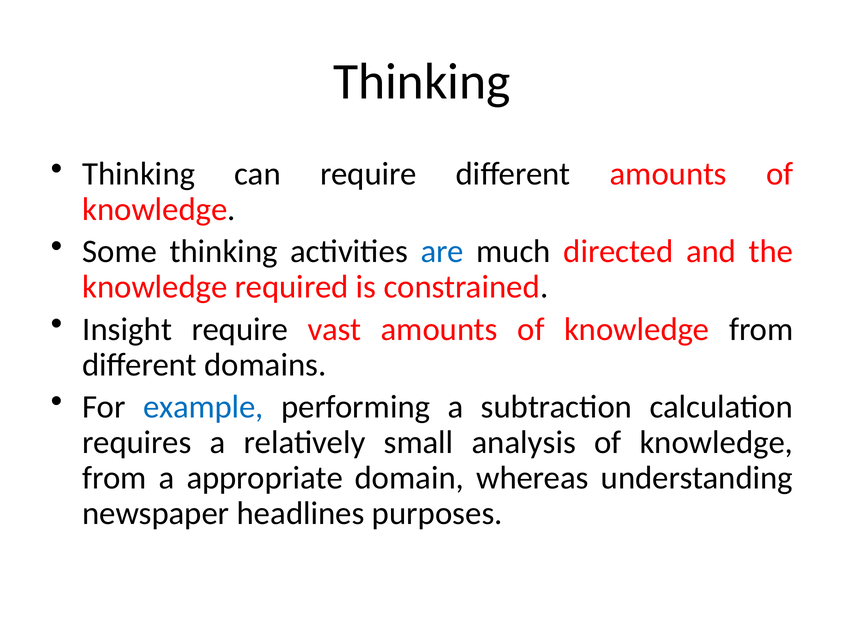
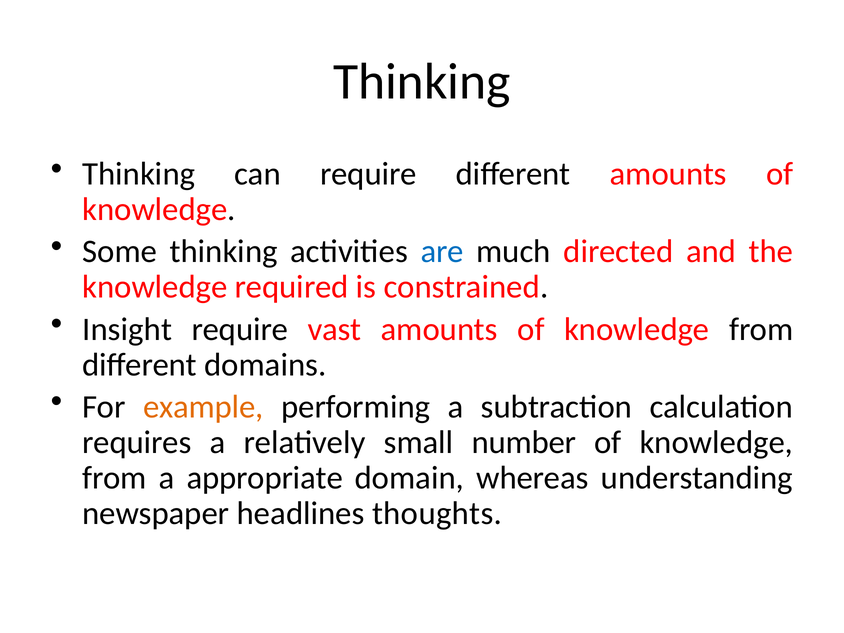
example colour: blue -> orange (203, 407)
analysis: analysis -> number (524, 442)
purposes: purposes -> thoughts (437, 513)
